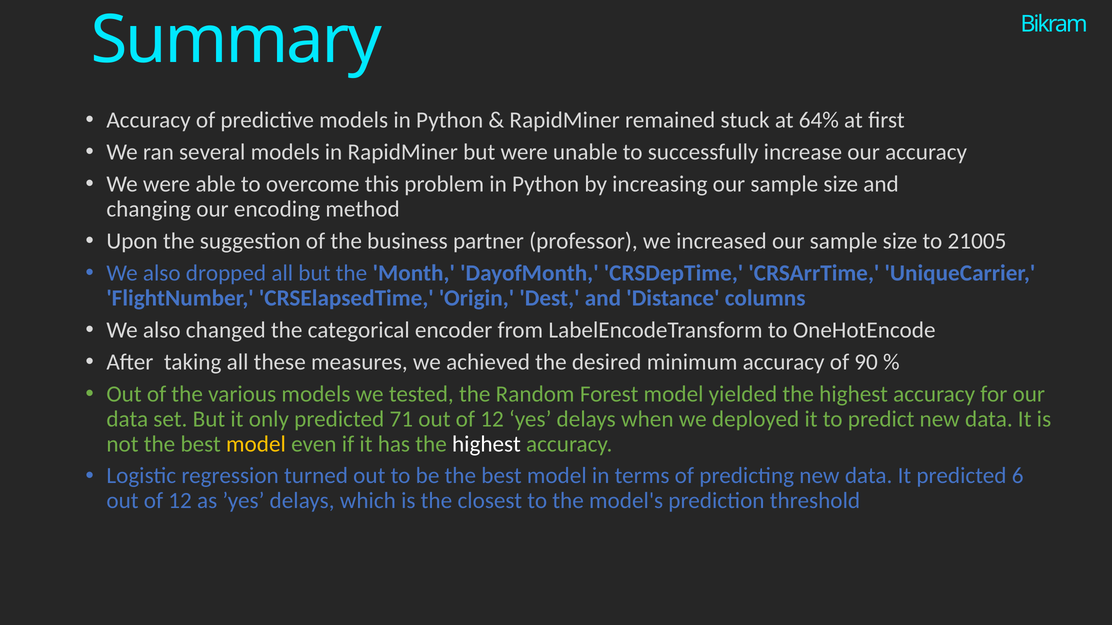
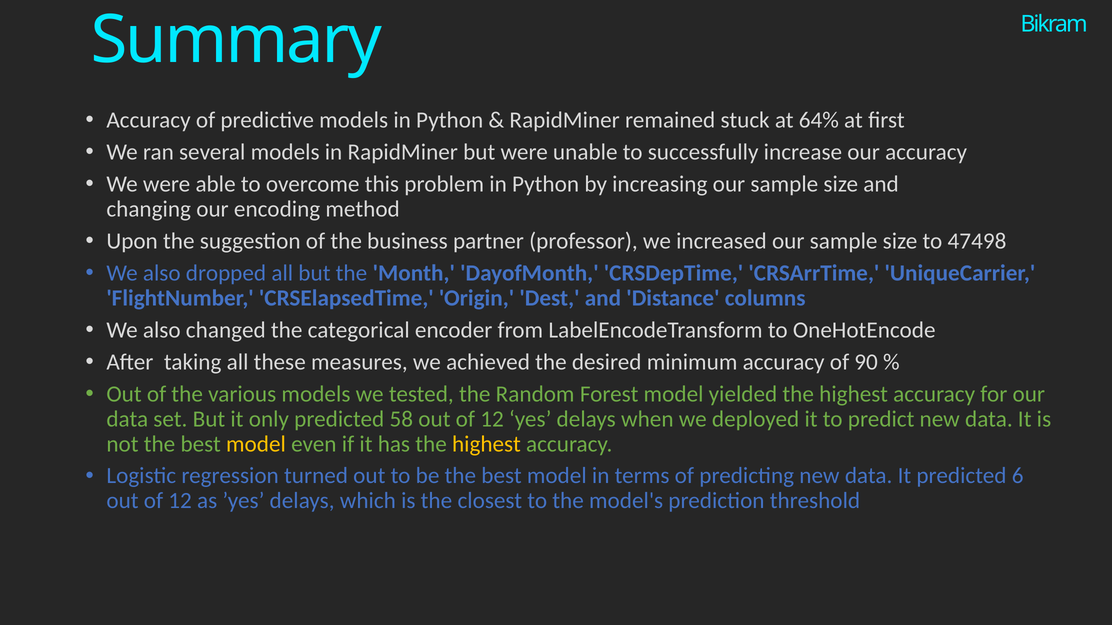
21005: 21005 -> 47498 (977, 241)
71: 71 -> 58 (401, 419)
highest colour: white -> yellow (486, 444)
